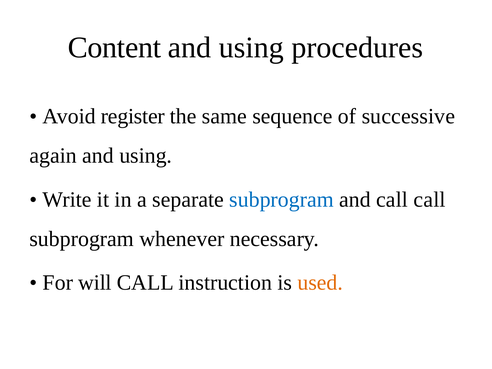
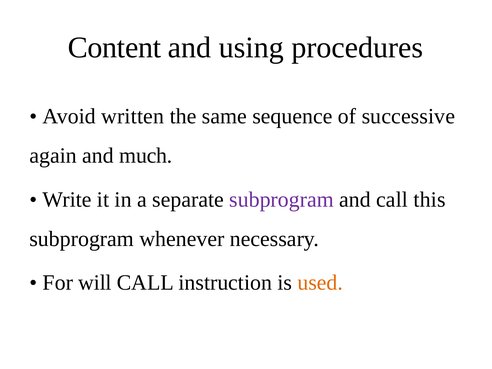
register: register -> written (133, 116)
again and using: using -> much (146, 156)
subprogram colour: blue -> purple (282, 200)
call call: call -> this (430, 200)
